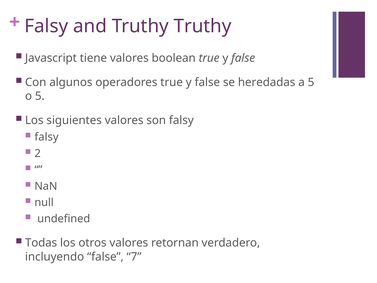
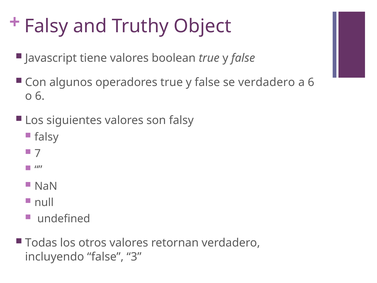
Truthy Truthy: Truthy -> Object (203, 26)
se heredadas: heredadas -> verdadero (267, 82)
a 5: 5 -> 6 (311, 82)
o 5: 5 -> 6 (40, 96)
2: 2 -> 7 (38, 153)
7: 7 -> 3 (134, 256)
